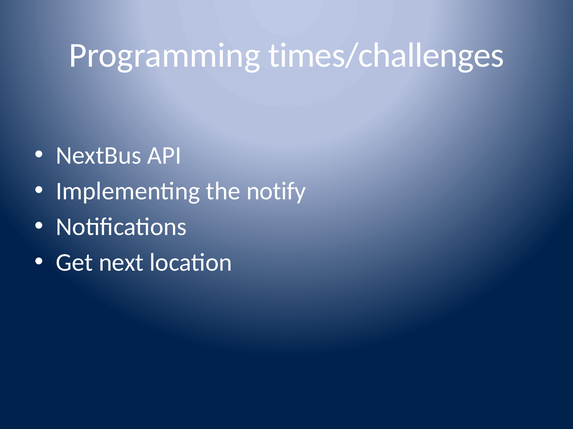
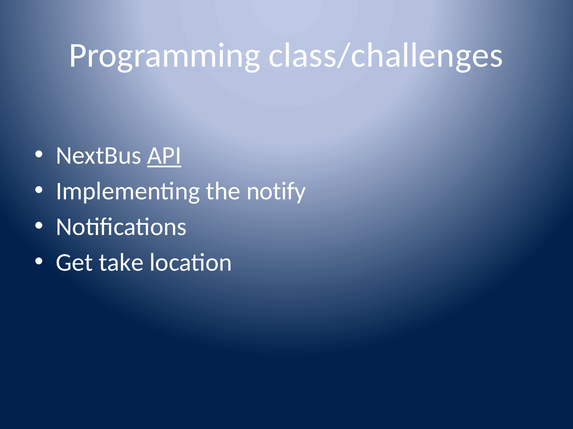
times/challenges: times/challenges -> class/challenges (386, 55)
API underline: none -> present (164, 156)
next: next -> take (121, 263)
